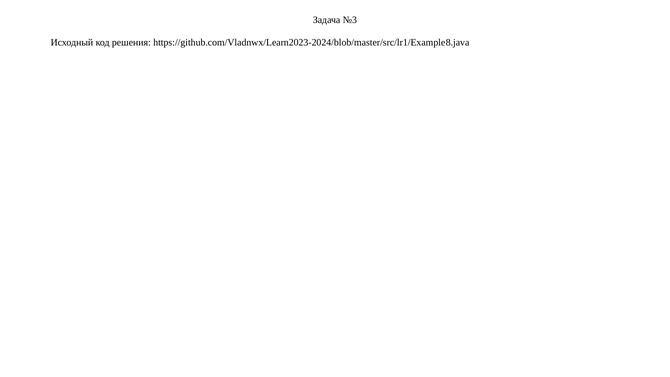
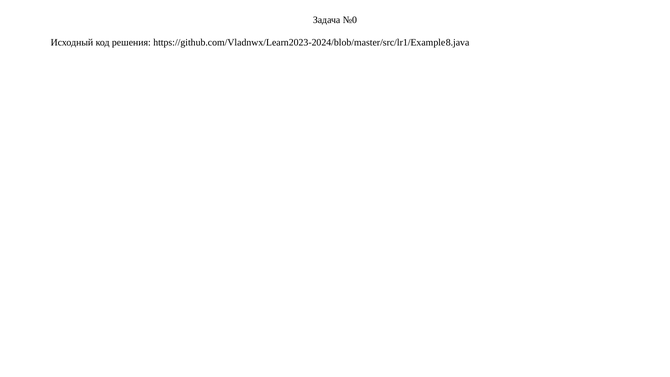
№3: №3 -> №0 (350, 20)
